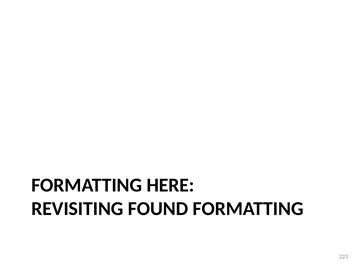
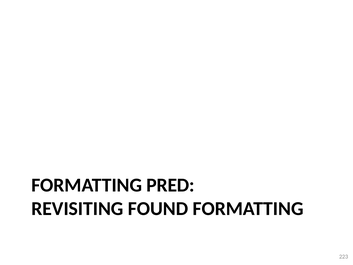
HERE: HERE -> PRED (170, 185)
